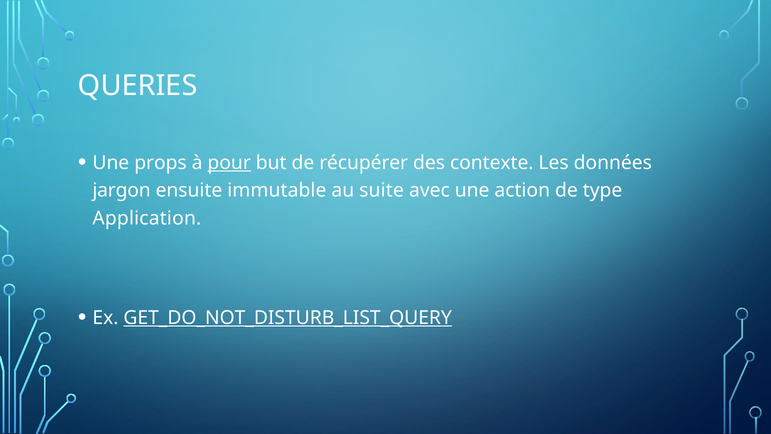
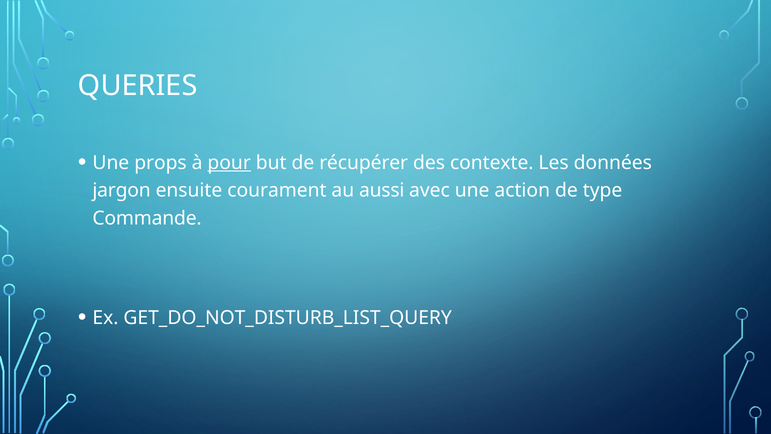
immutable: immutable -> courament (277, 190)
suite: suite -> aussi (382, 190)
Application: Application -> Commande (147, 218)
GET_DO_NOT_DISTURB_LIST_QUERY underline: present -> none (288, 318)
